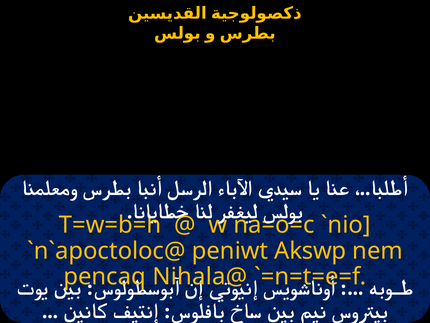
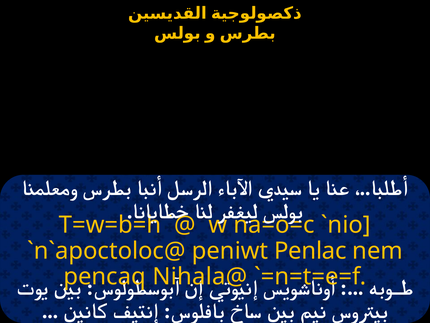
Akswp: Akswp -> Penlac (310, 251)
